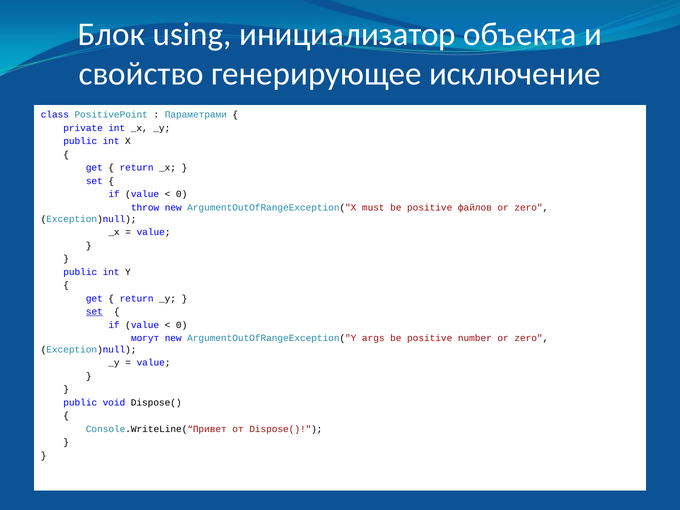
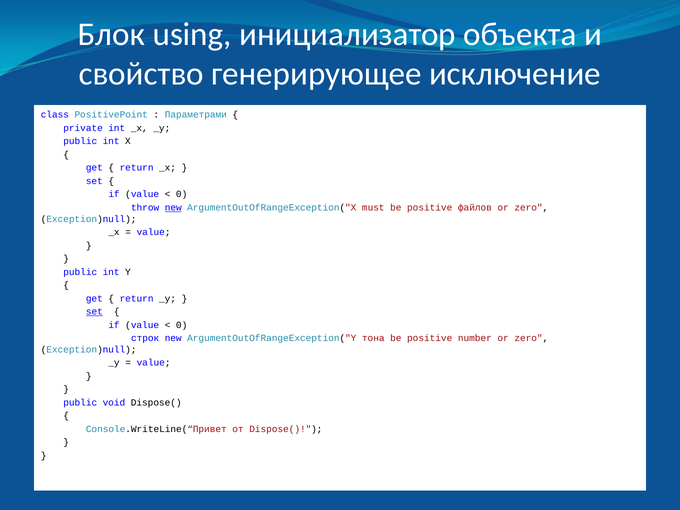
new underline: none -> present (173, 208)
могут: могут -> строк (145, 338)
args: args -> тона (373, 338)
